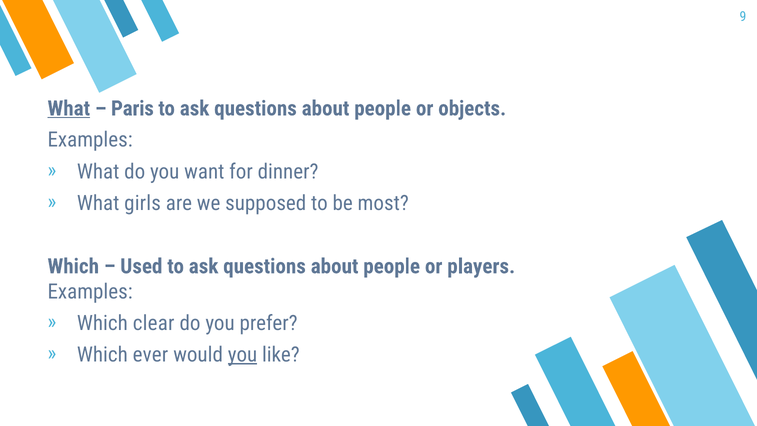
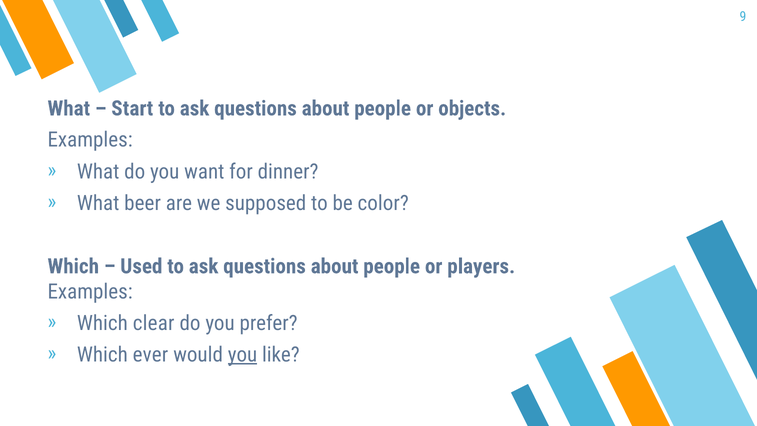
What underline: present -> none (69, 108)
Paris: Paris -> Start (132, 108)
girls: girls -> beer (143, 203)
most: most -> color (383, 203)
